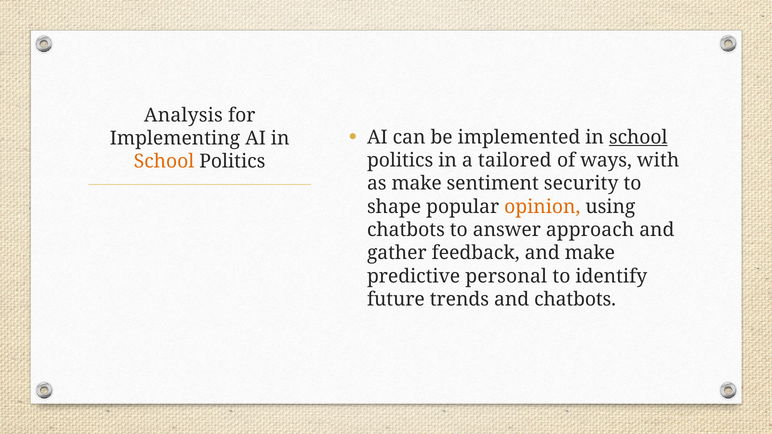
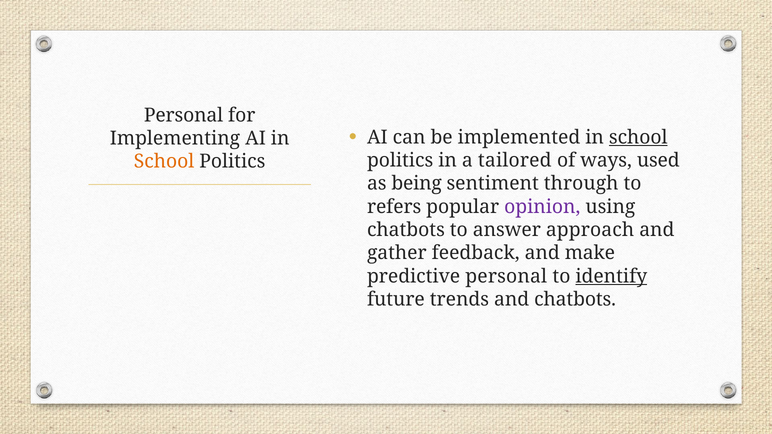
Analysis: Analysis -> Personal (184, 115)
with: with -> used (658, 161)
as make: make -> being (417, 184)
security: security -> through (581, 184)
shape: shape -> refers (394, 207)
opinion colour: orange -> purple (542, 207)
identify underline: none -> present (611, 276)
